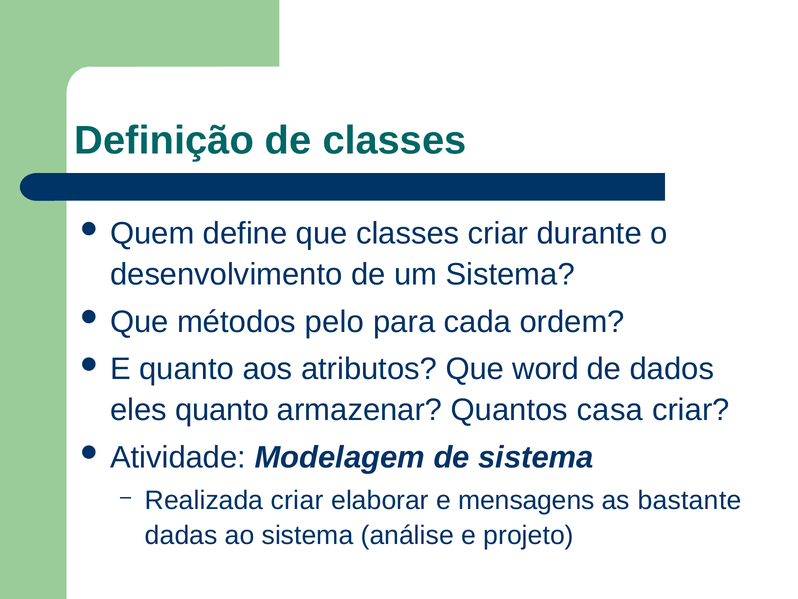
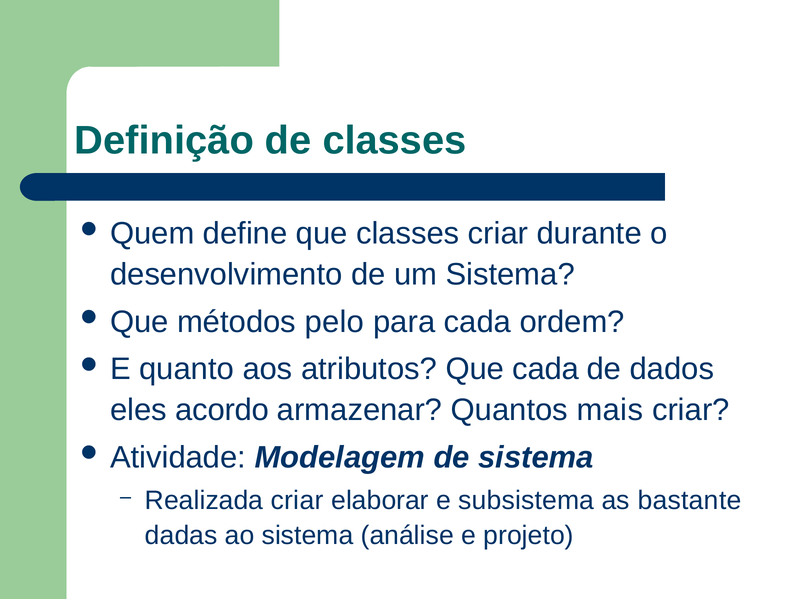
Que word: word -> cada (546, 369)
eles quanto: quanto -> acordo (222, 410)
casa: casa -> mais (610, 410)
mensagens: mensagens -> subsistema (526, 500)
